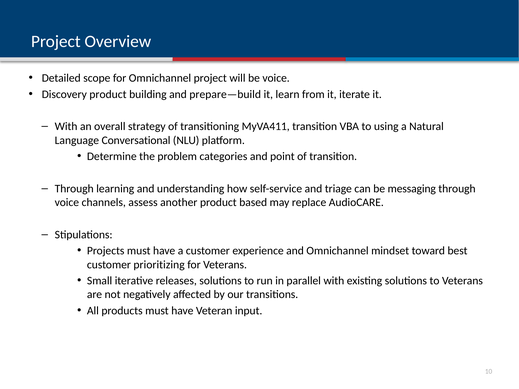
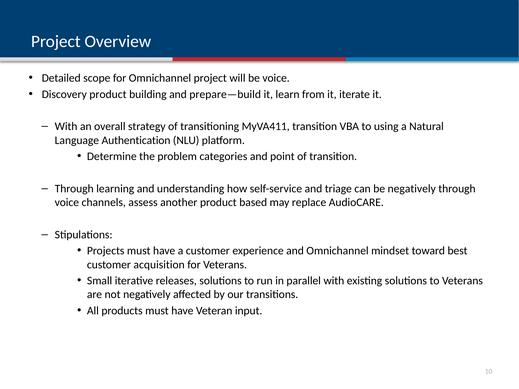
Conversational: Conversational -> Authentication (136, 140)
be messaging: messaging -> negatively (412, 189)
prioritizing: prioritizing -> acquisition (159, 265)
